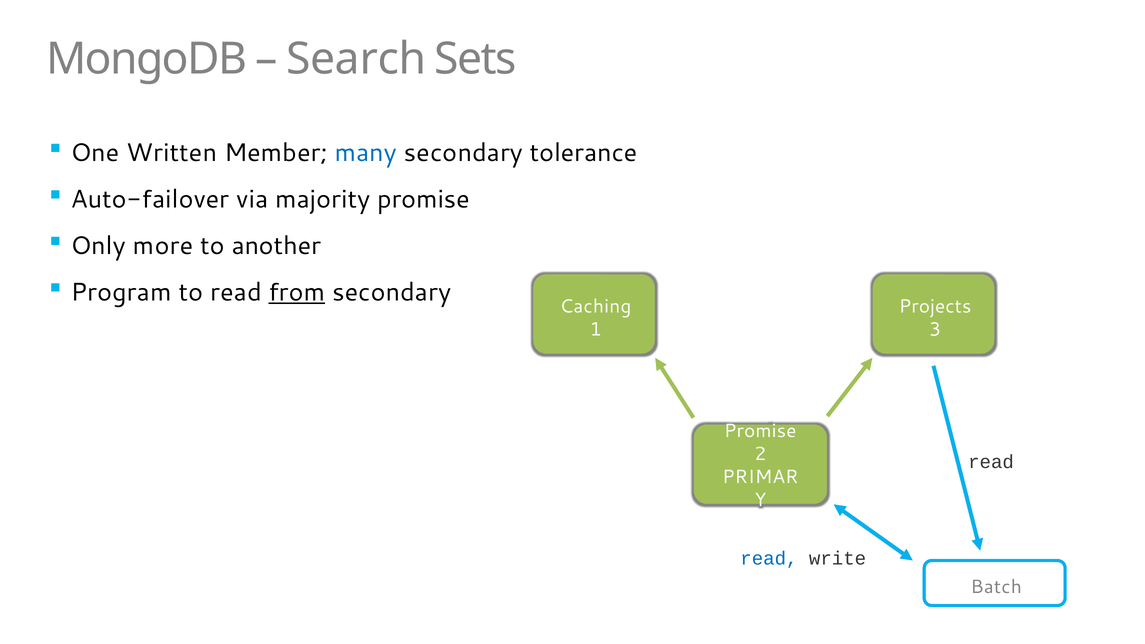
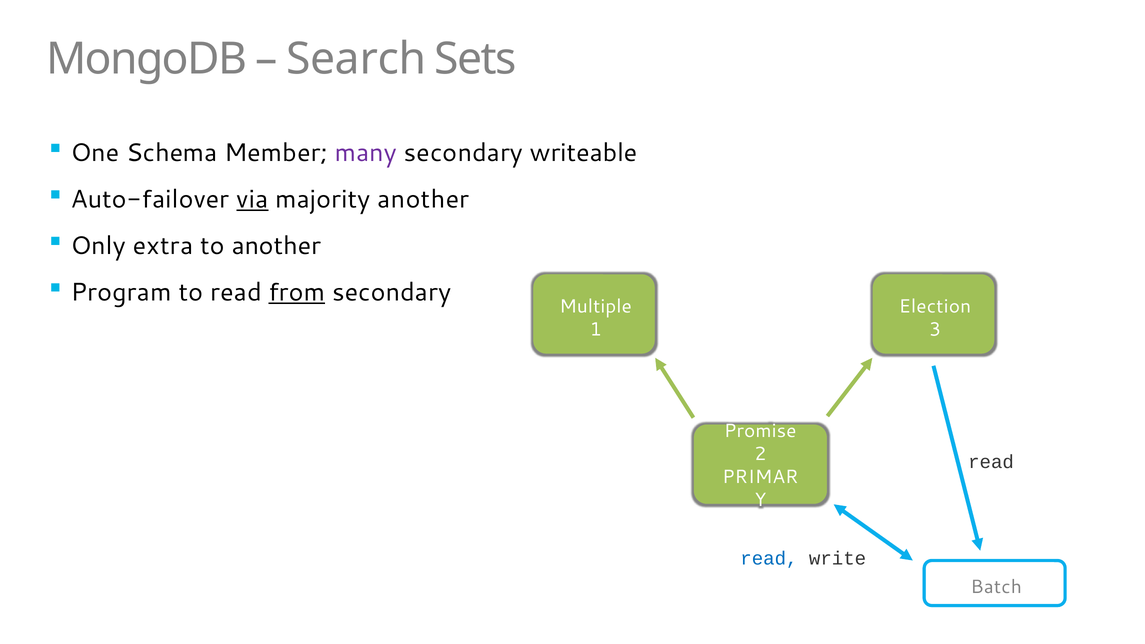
Written: Written -> Schema (172, 153)
many colour: blue -> purple (366, 153)
tolerance: tolerance -> writeable (584, 153)
via underline: none -> present (252, 200)
majority promise: promise -> another (423, 200)
more: more -> extra (163, 246)
Caching: Caching -> Multiple (596, 307)
Projects: Projects -> Election (935, 307)
